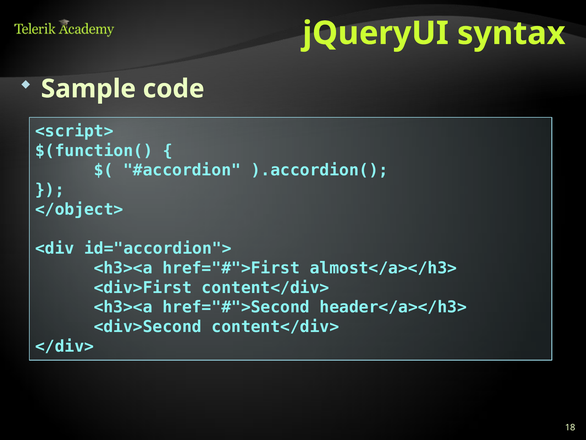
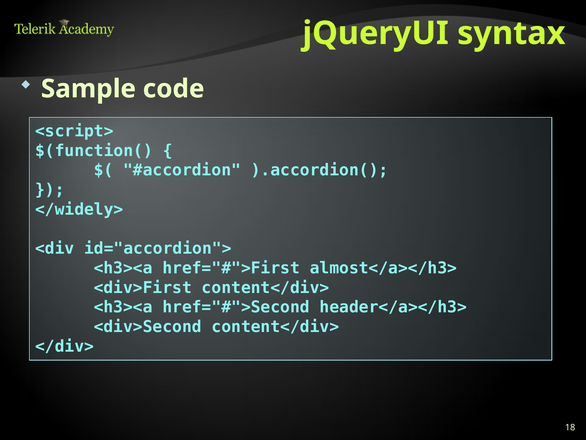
</object>: </object> -> </widely> (79, 209)
